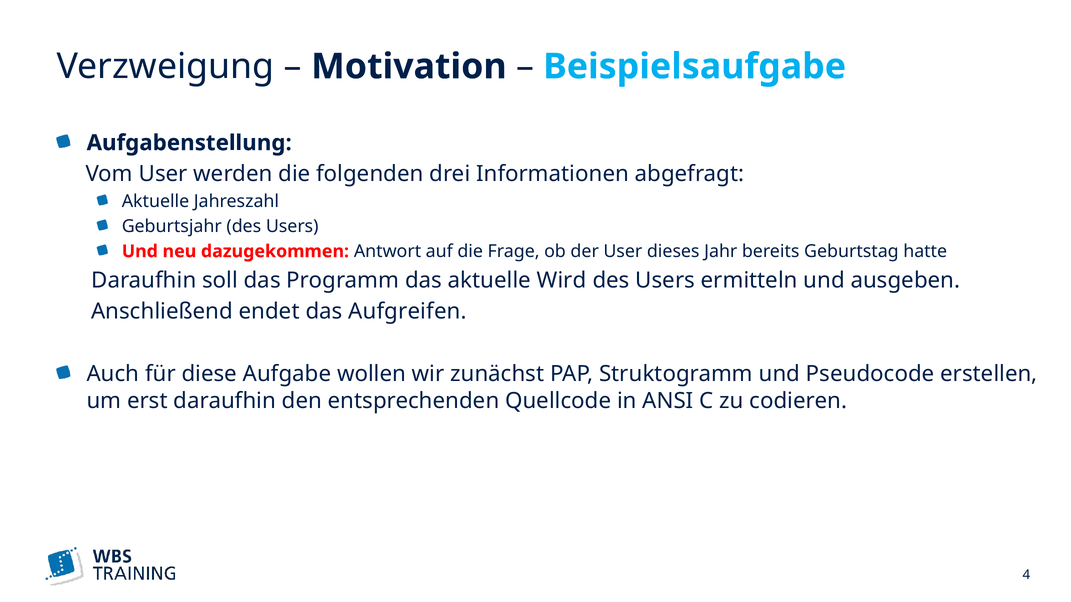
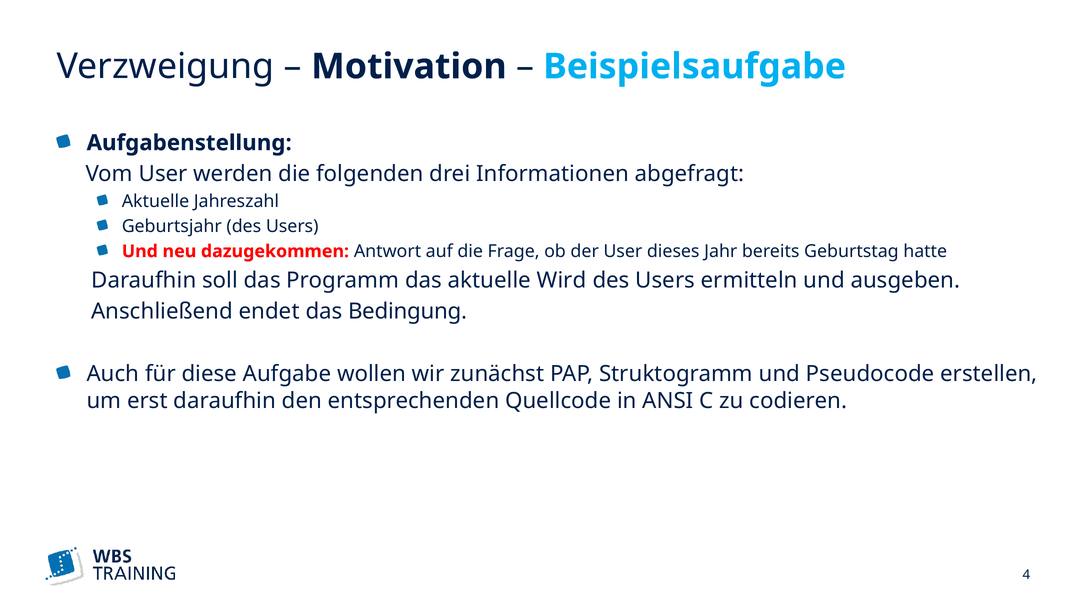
Aufgreifen: Aufgreifen -> Bedingung (408, 312)
